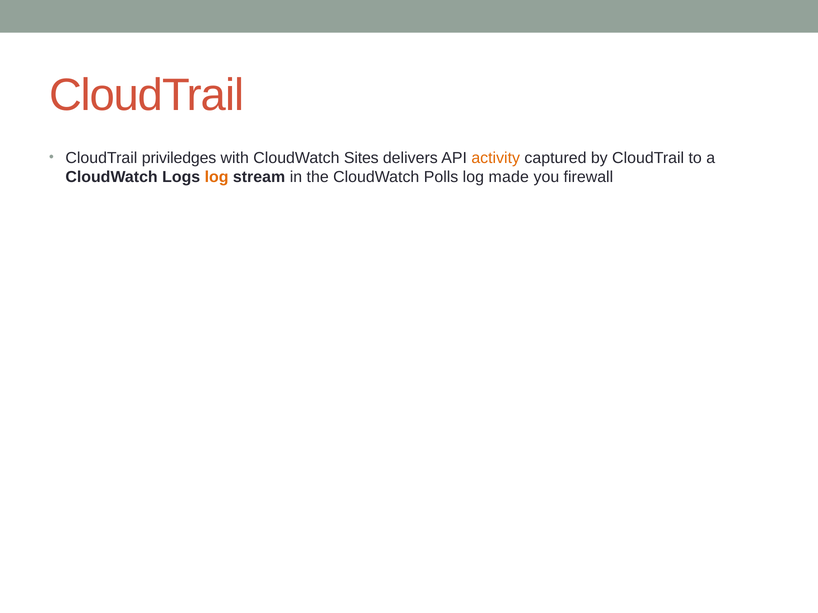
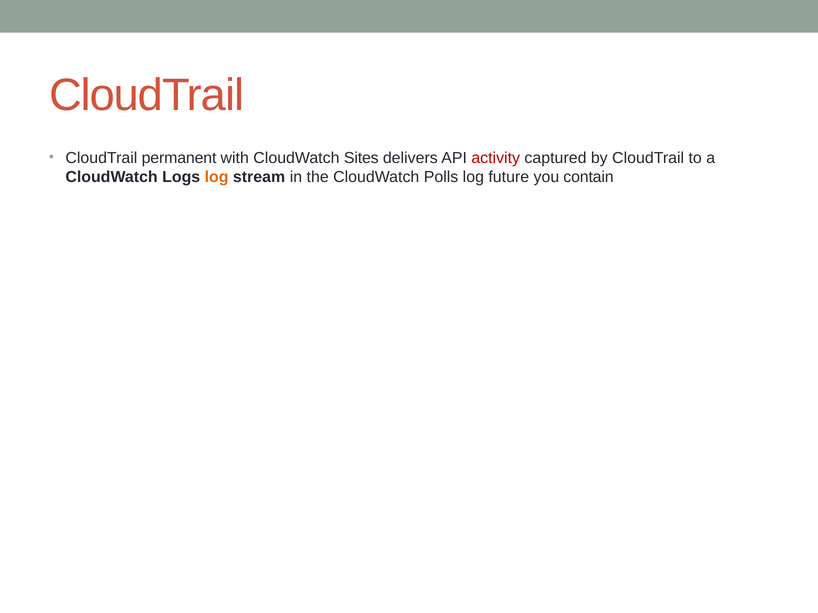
priviledges: priviledges -> permanent (179, 158)
activity colour: orange -> red (496, 158)
made: made -> future (509, 177)
firewall: firewall -> contain (588, 177)
